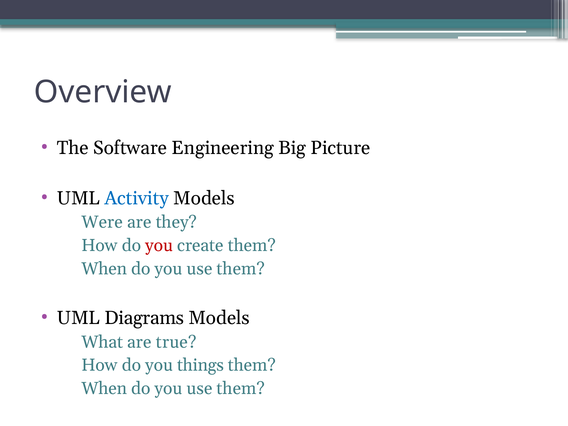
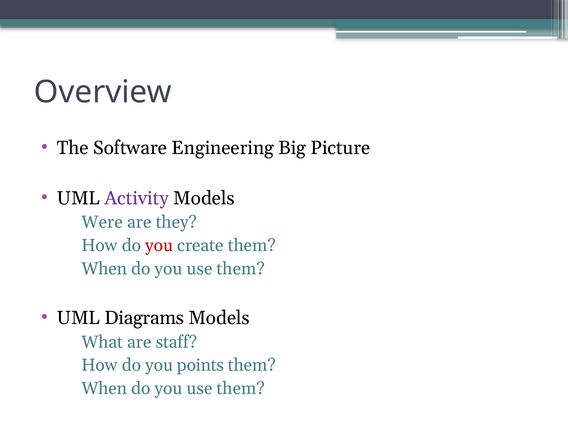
Activity colour: blue -> purple (137, 198)
true: true -> staff (176, 342)
things: things -> points (201, 365)
